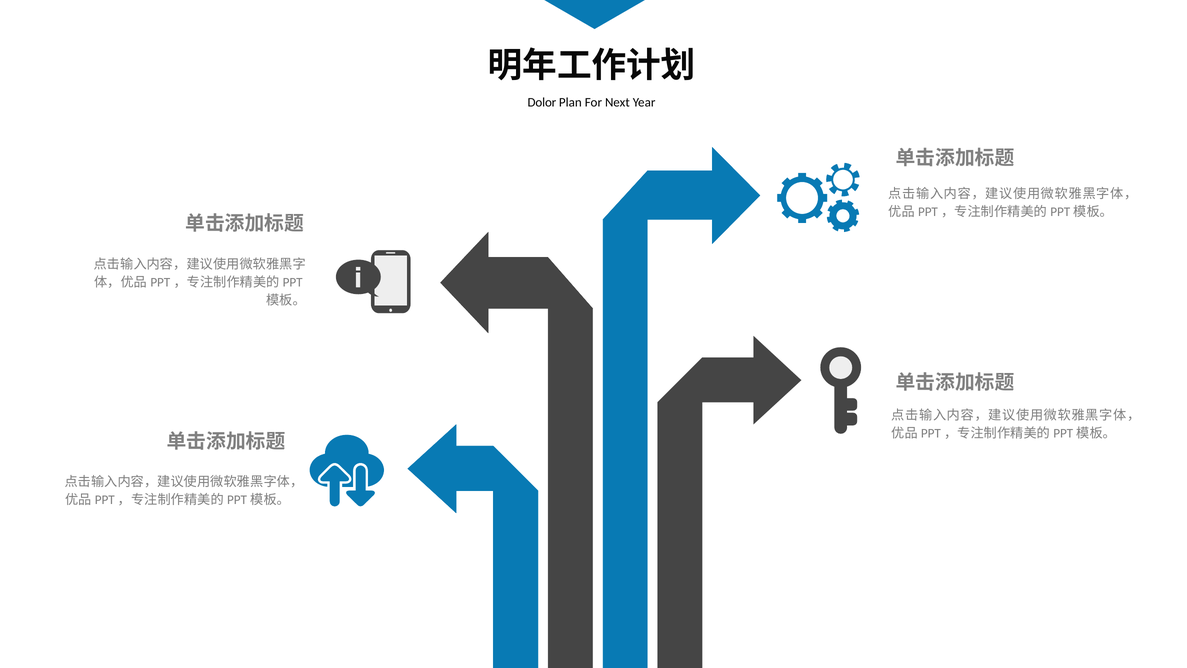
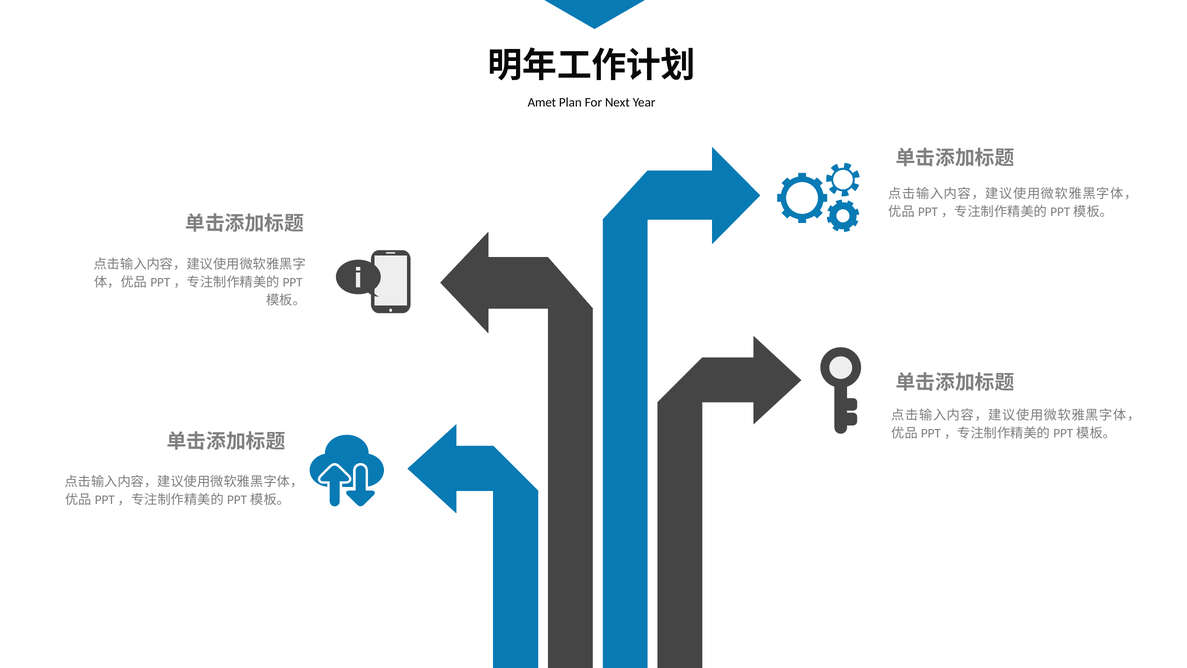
Dolor: Dolor -> Amet (542, 102)
